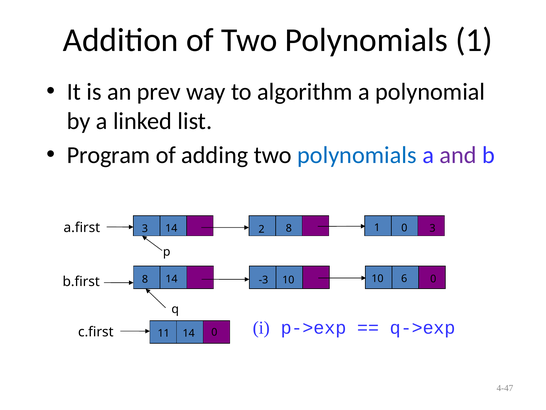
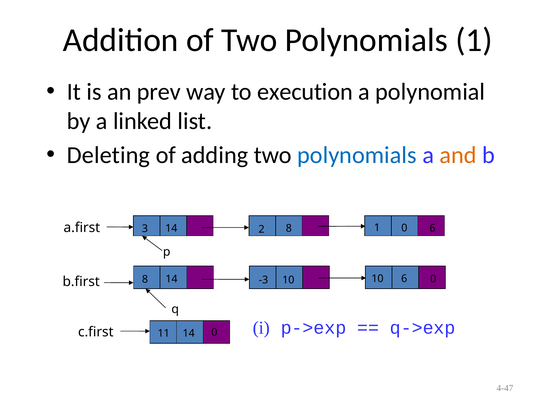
algorithm: algorithm -> execution (305, 92)
Program: Program -> Deleting (108, 155)
and colour: purple -> orange (458, 155)
0 3: 3 -> 6 (433, 228)
